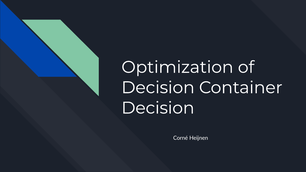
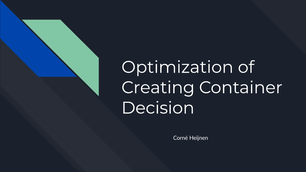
Decision: Decision -> Creating (158, 88)
